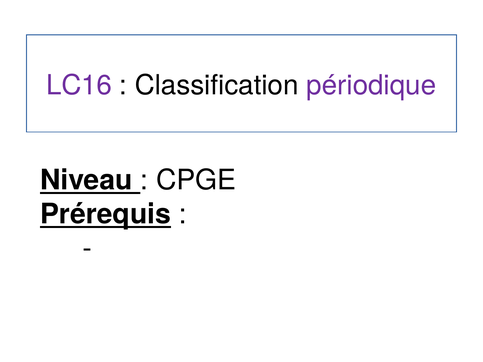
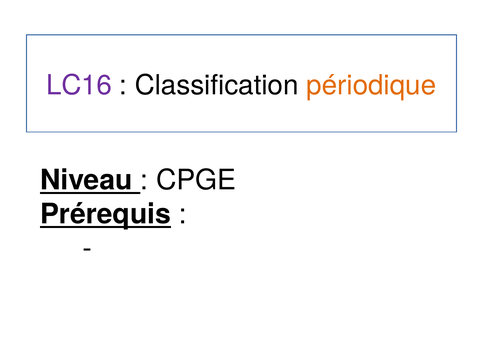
périodique colour: purple -> orange (371, 85)
